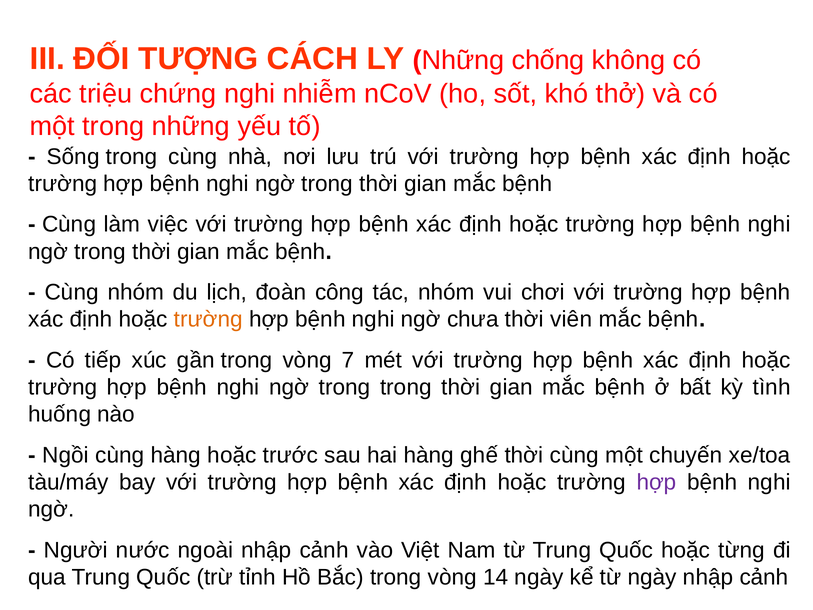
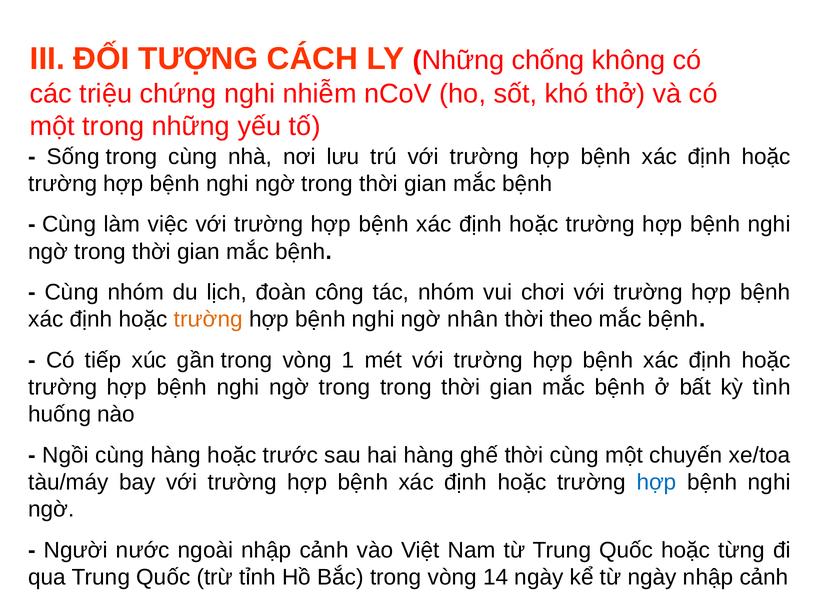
chưa: chưa -> nhân (473, 319)
viên: viên -> theo (571, 319)
7: 7 -> 1 (348, 360)
hợp colour: purple -> blue (657, 482)
